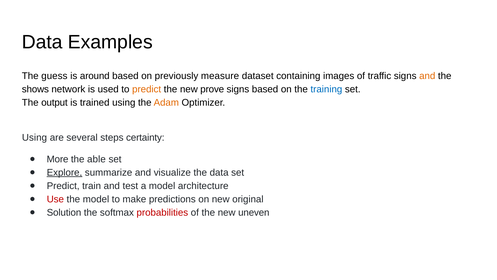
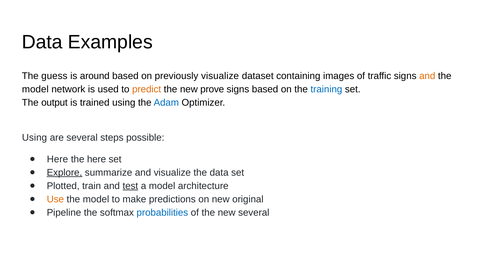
previously measure: measure -> visualize (220, 76)
shows: shows -> model (35, 89)
Adam colour: orange -> blue (166, 102)
certainty: certainty -> possible (145, 137)
More: More -> Here (57, 159)
the able: able -> here (97, 159)
Predict: Predict -> Plotted (63, 186)
test underline: none -> present (130, 186)
Use colour: red -> orange (55, 199)
Solution: Solution -> Pipeline (64, 212)
probabilities colour: red -> blue (162, 212)
new uneven: uneven -> several (254, 212)
